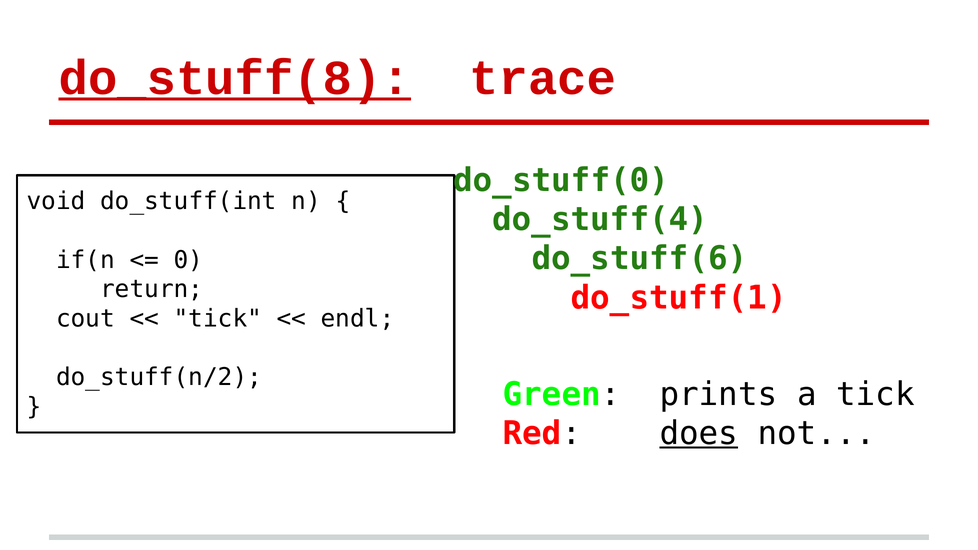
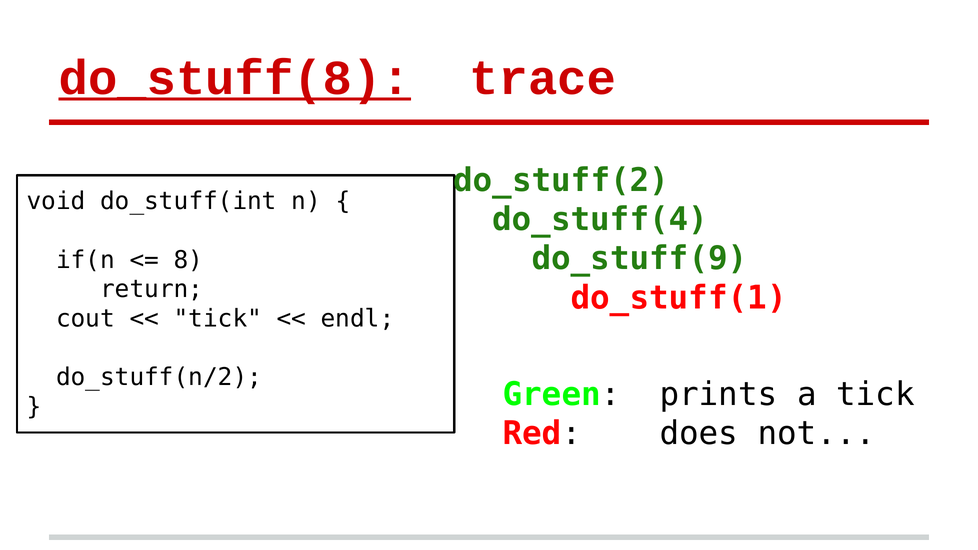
do_stuff(0: do_stuff(0 -> do_stuff(2 (561, 180)
do_stuff(6: do_stuff(6 -> do_stuff(9 (639, 259)
0: 0 -> 8 (188, 260)
does underline: present -> none (699, 434)
